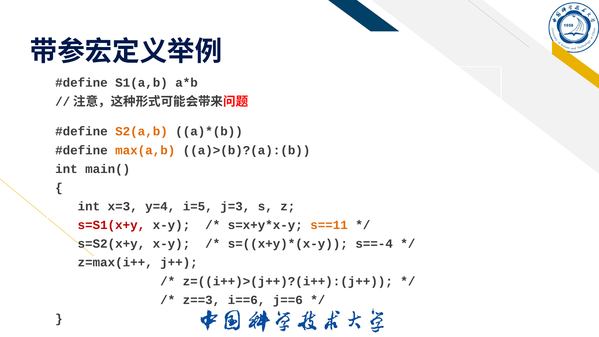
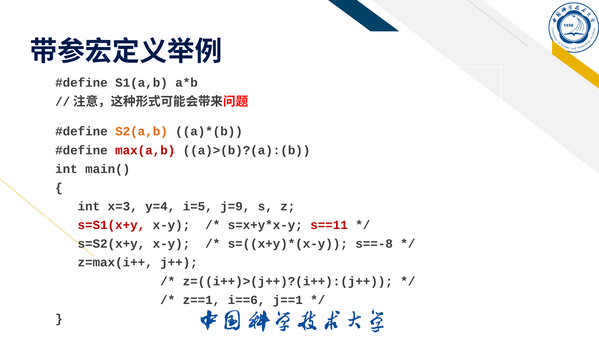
max(a,b colour: orange -> red (145, 150)
j=3: j=3 -> j=9 (235, 206)
s==11 colour: orange -> red (329, 225)
s==-4: s==-4 -> s==-8 (374, 244)
z==3: z==3 -> z==1 (201, 300)
j==6: j==6 -> j==1 (288, 300)
